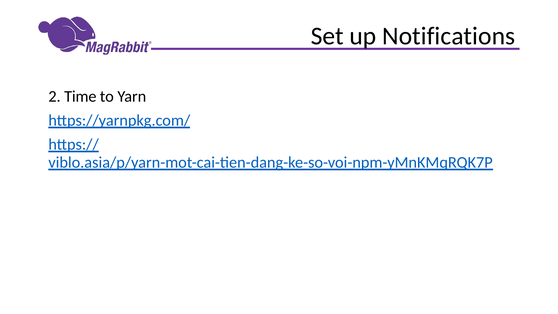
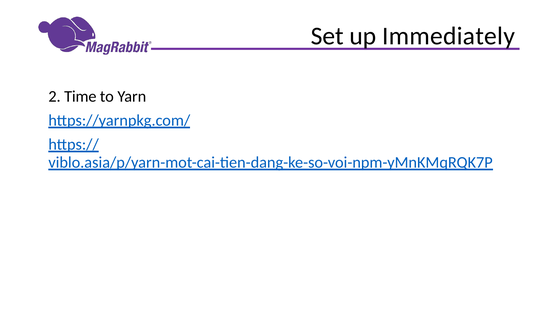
Notifications: Notifications -> Immediately (449, 36)
